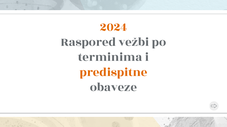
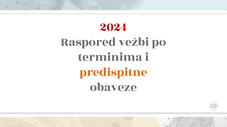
2024 colour: orange -> red (114, 27)
